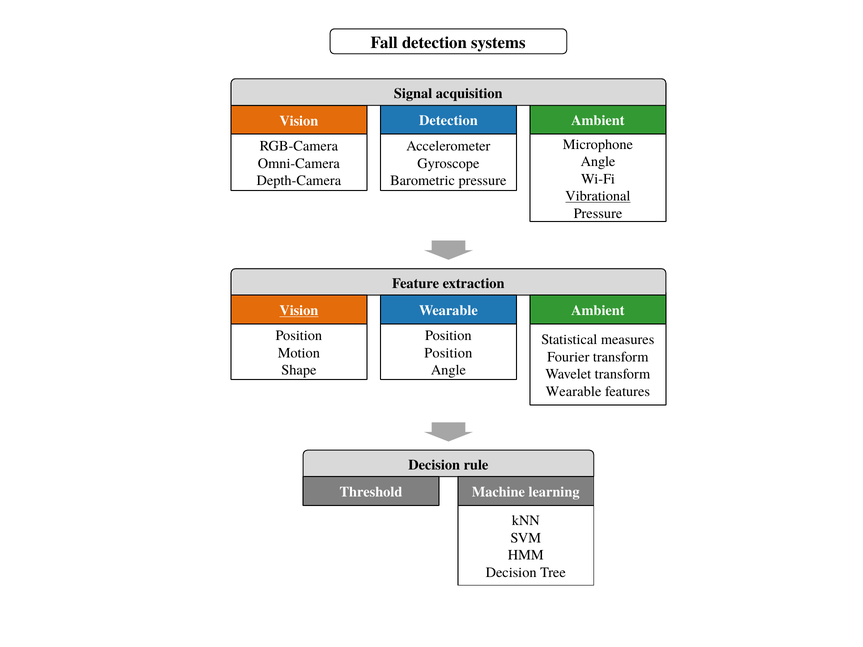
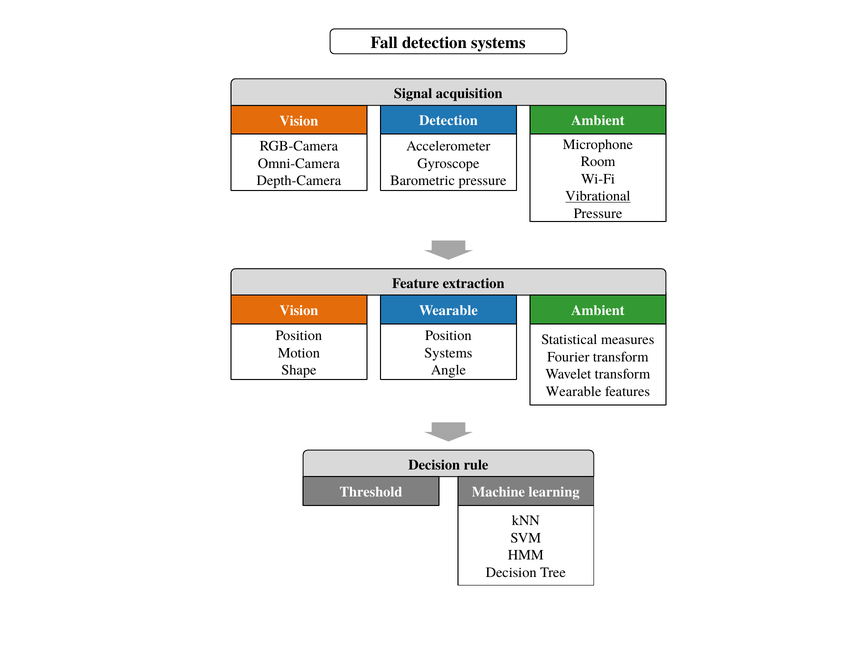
Angle: Angle -> Room (598, 162)
Vision underline: present -> none (299, 311)
Position: Position -> Systems (448, 353)
